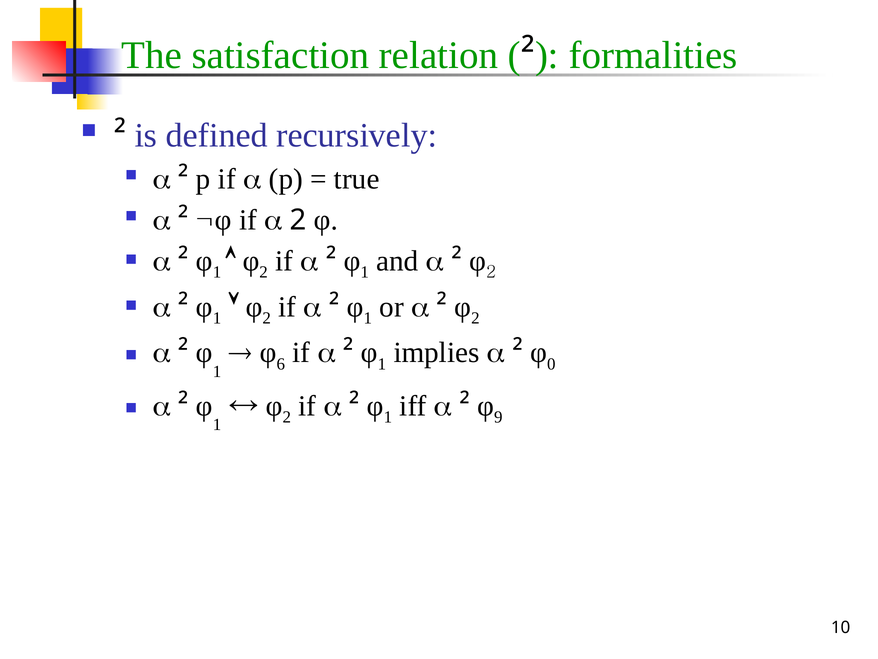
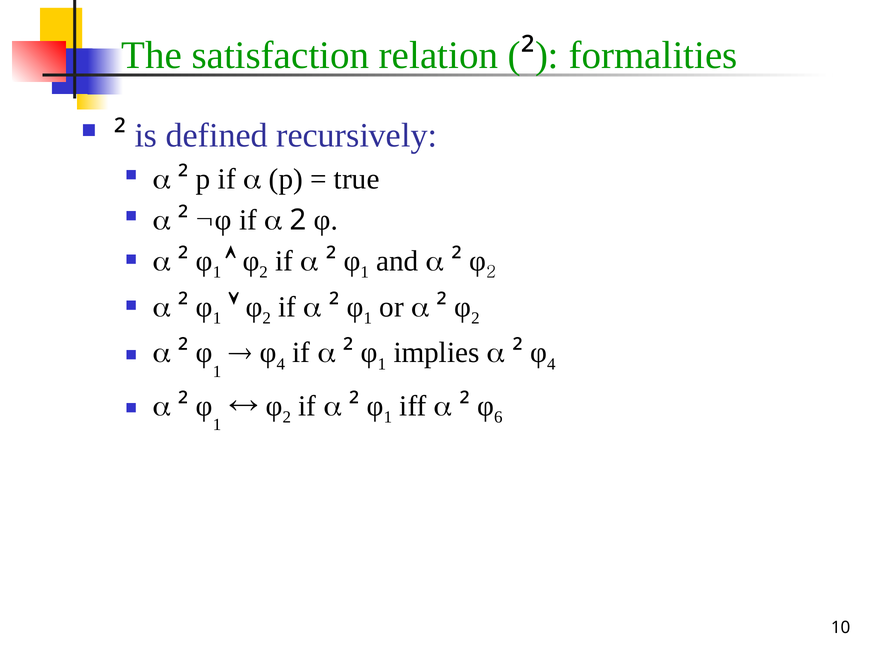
6: 6 -> 4 (281, 364)
² φ 0: 0 -> 4 (551, 364)
9: 9 -> 6 (498, 417)
